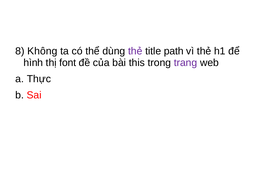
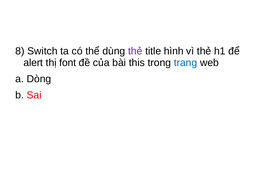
Không: Không -> Switch (42, 51)
path: path -> hình (174, 51)
hình: hình -> alert (33, 63)
trang colour: purple -> blue (186, 63)
Thực: Thực -> Dòng (39, 79)
